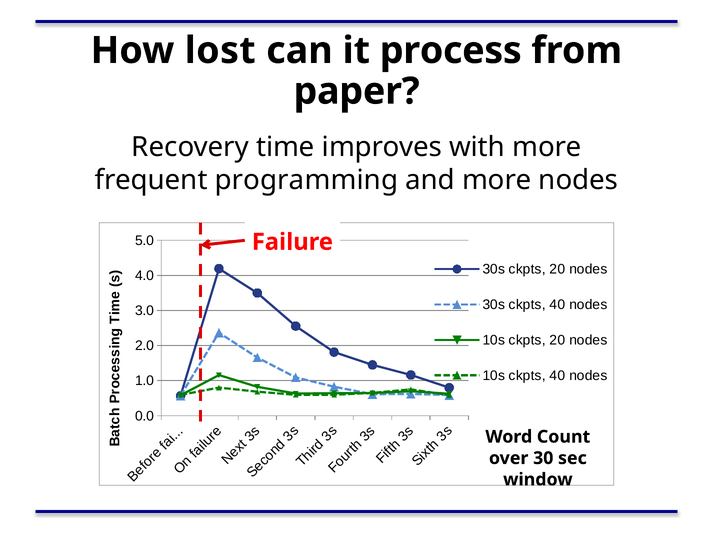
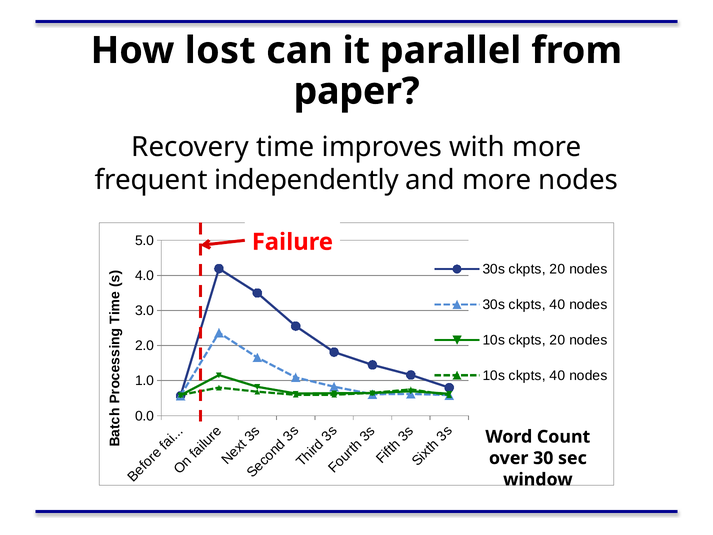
process: process -> parallel (451, 51)
programming: programming -> independently (307, 180)
